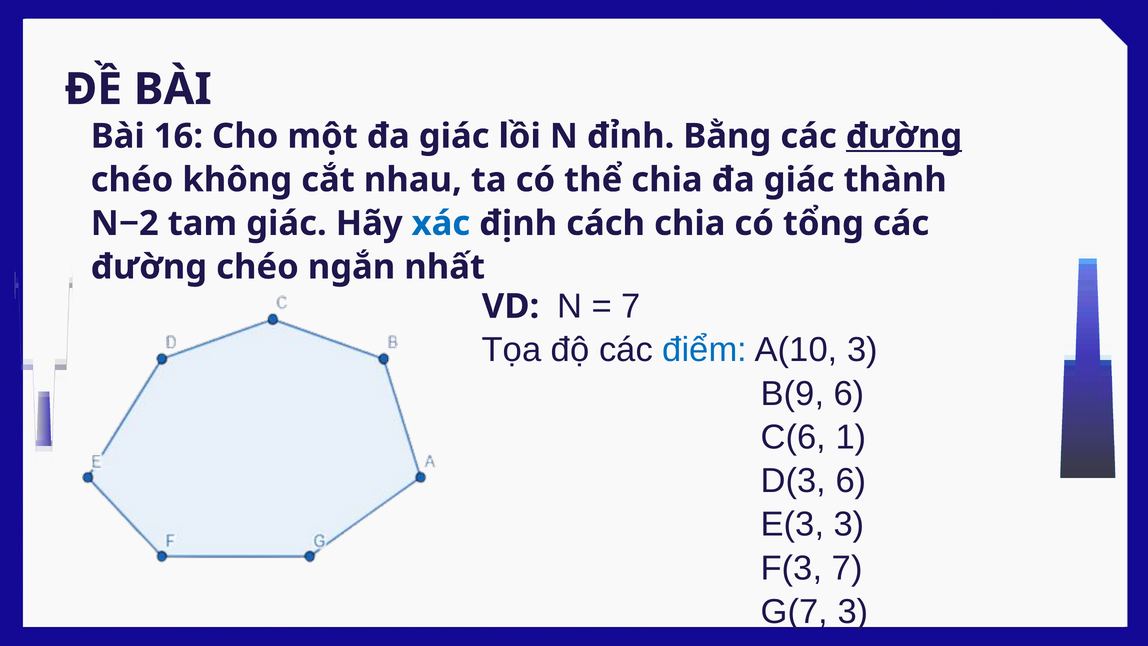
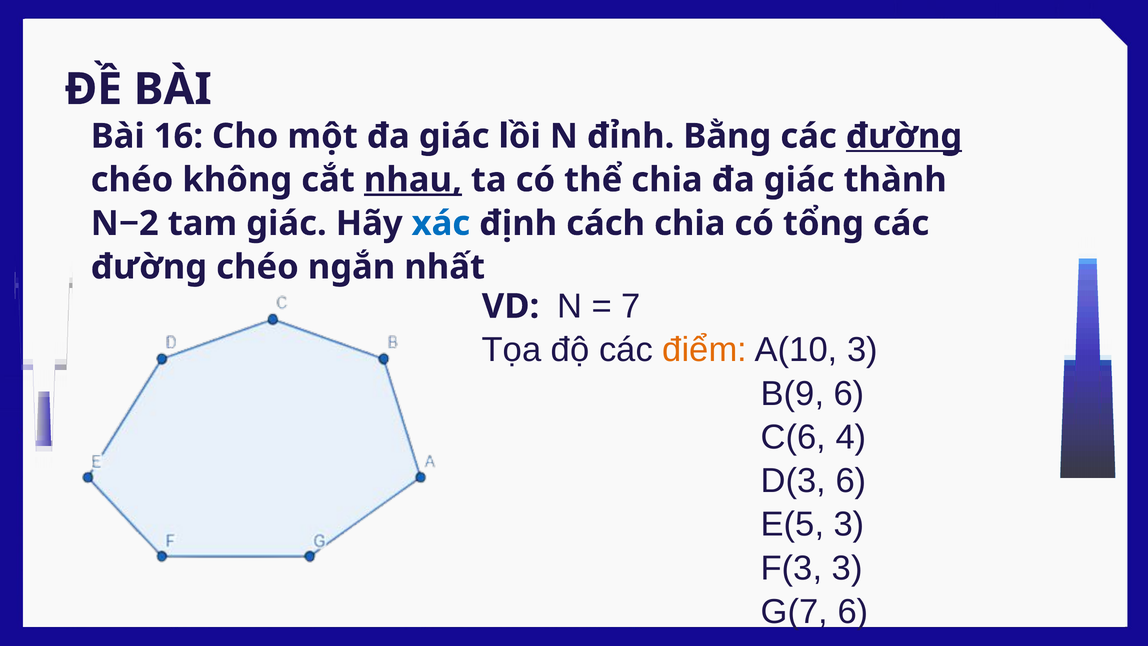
nhau underline: none -> present (413, 180)
điểm colour: blue -> orange (705, 350)
1: 1 -> 4 (851, 437)
E(3: E(3 -> E(5 (792, 524)
F(3 7: 7 -> 3 (847, 568)
G(7 3: 3 -> 6 (853, 611)
